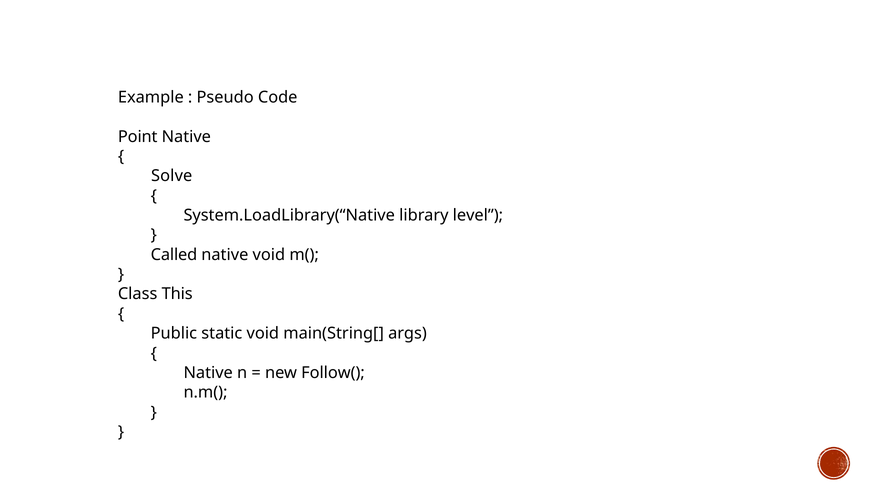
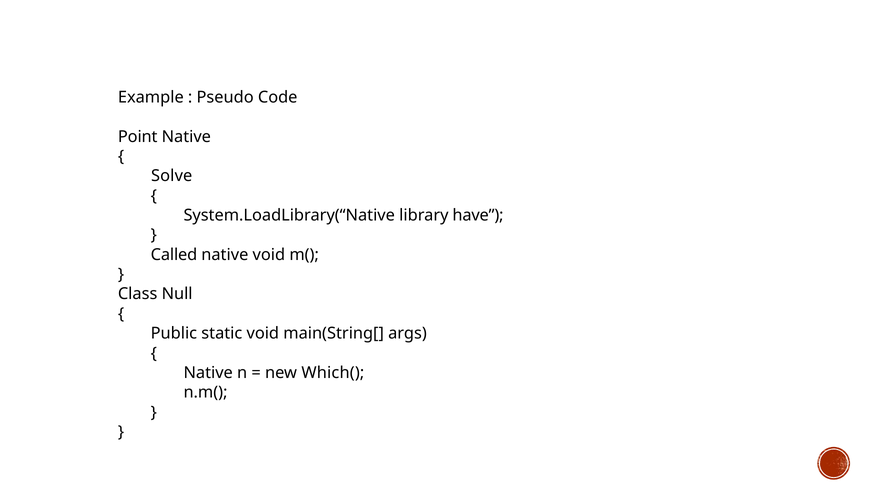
level: level -> have (478, 215)
This: This -> Null (177, 294)
Follow(: Follow( -> Which( (333, 373)
